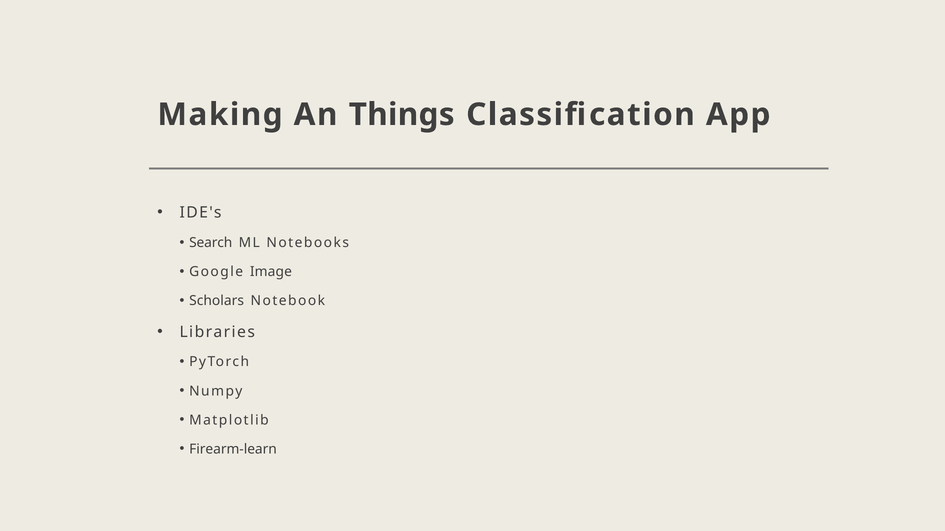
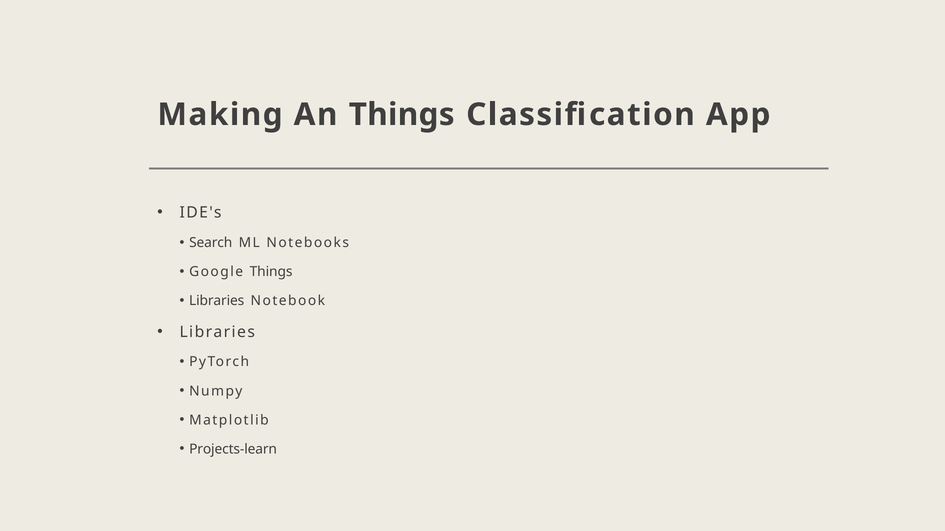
Google Image: Image -> Things (271, 272)
Scholars: Scholars -> Libraries (217, 301)
Firearm-learn: Firearm-learn -> Projects-learn (233, 450)
